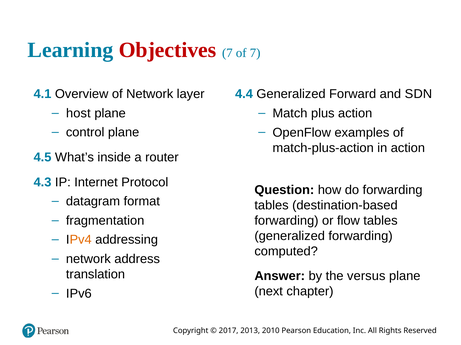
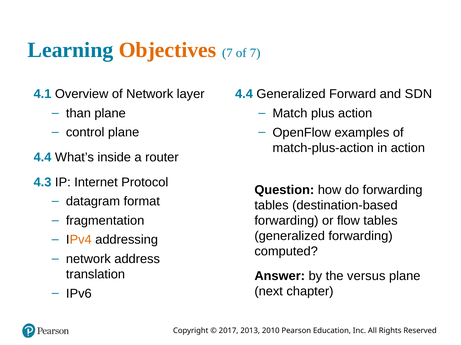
Objectives colour: red -> orange (168, 50)
host: host -> than (78, 113)
4.5: 4.5 -> 4.4 (43, 158)
